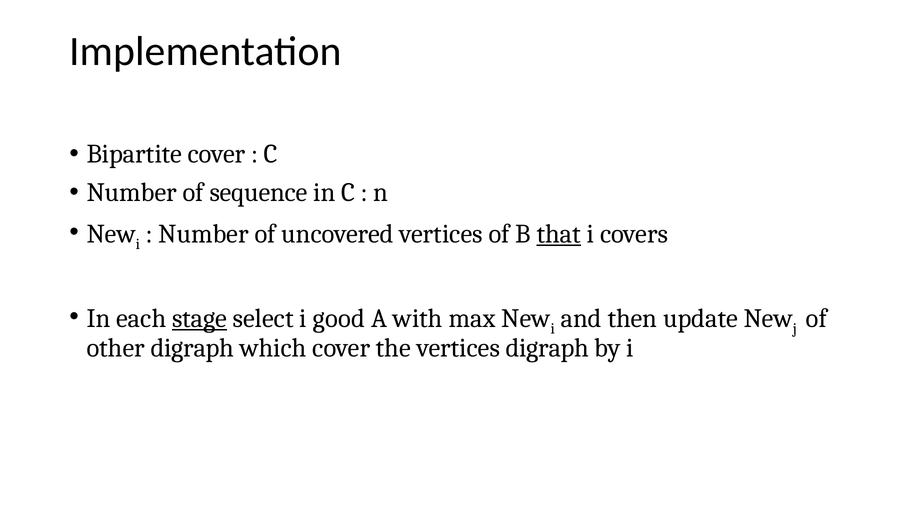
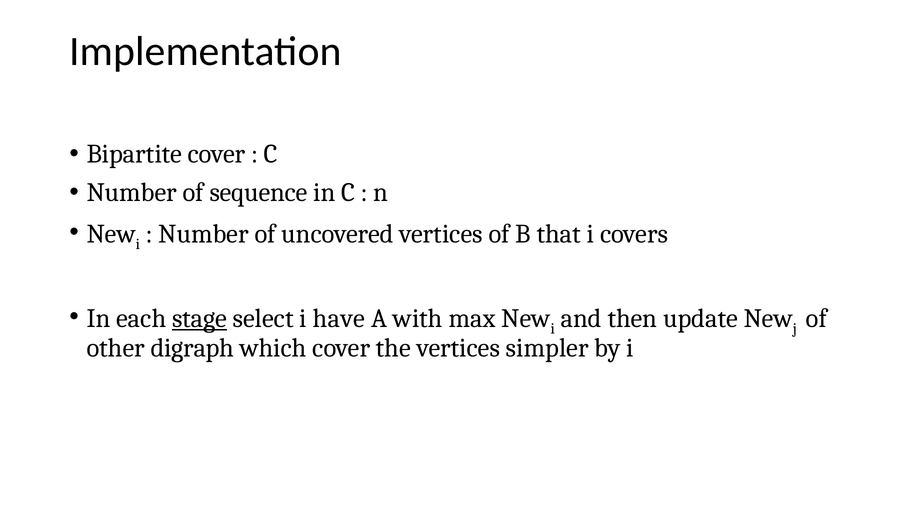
that underline: present -> none (559, 234)
good: good -> have (339, 318)
vertices digraph: digraph -> simpler (547, 347)
